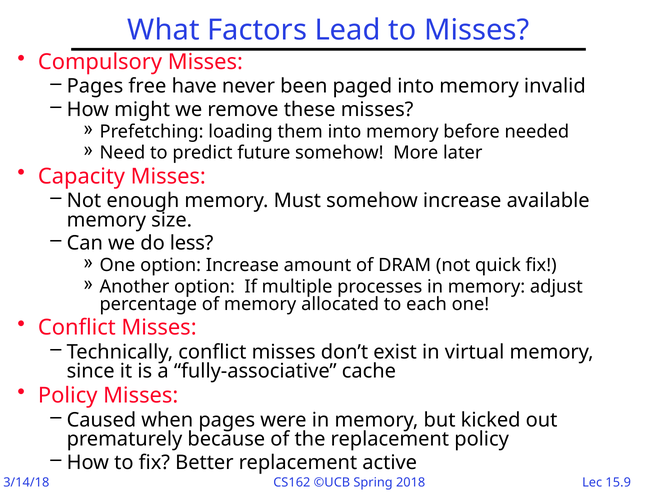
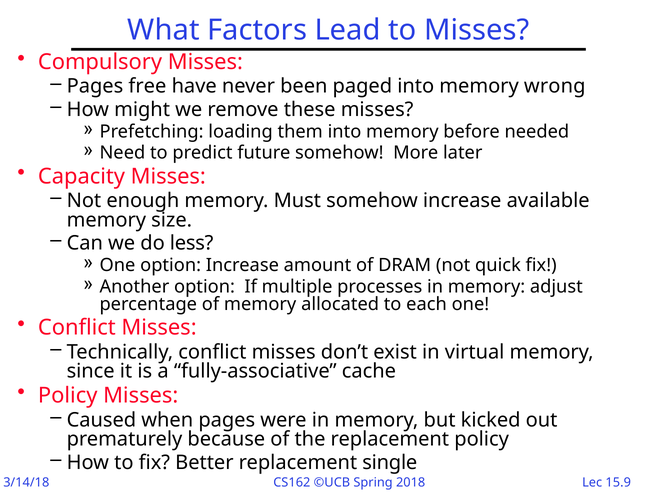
invalid: invalid -> wrong (555, 86)
active: active -> single (390, 462)
